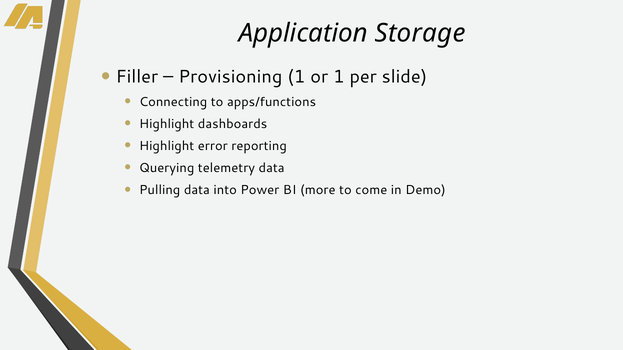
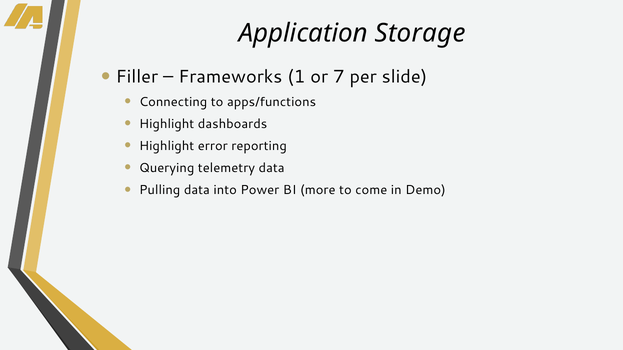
Provisioning: Provisioning -> Frameworks (230, 77)
or 1: 1 -> 7 (339, 77)
